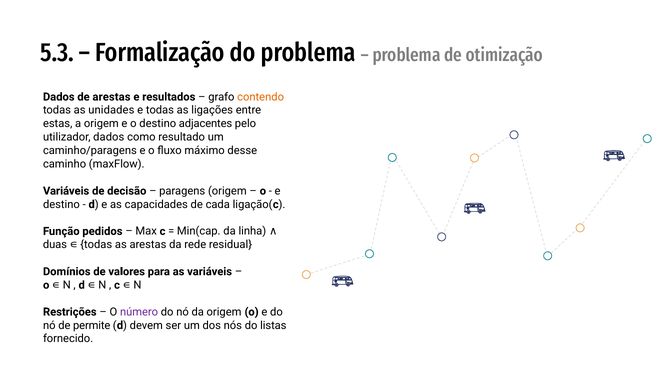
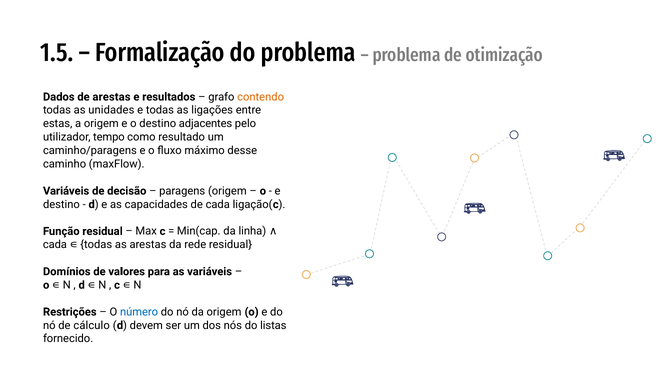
5.3: 5.3 -> 1.5 (57, 52)
utilizador dados: dados -> tempo (109, 137)
Função pedidos: pedidos -> residual (102, 231)
duas: duas -> cada (55, 244)
número colour: purple -> blue (139, 311)
permite: permite -> cálculo (92, 325)
